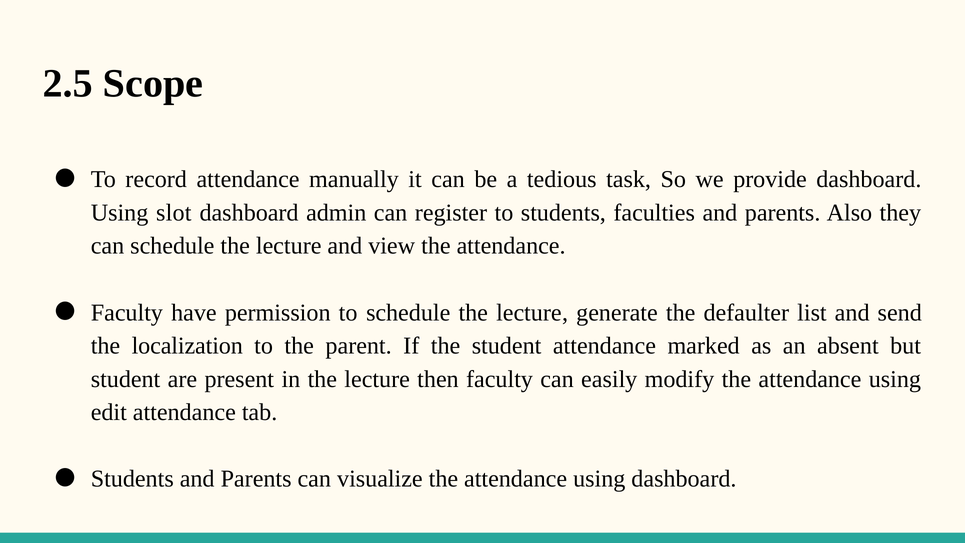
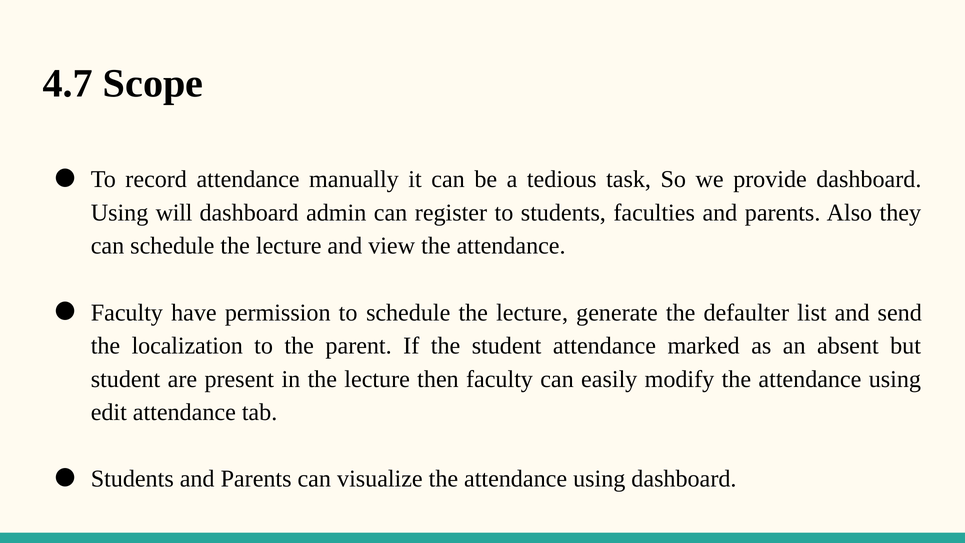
2.5: 2.5 -> 4.7 (68, 84)
slot: slot -> will (174, 213)
